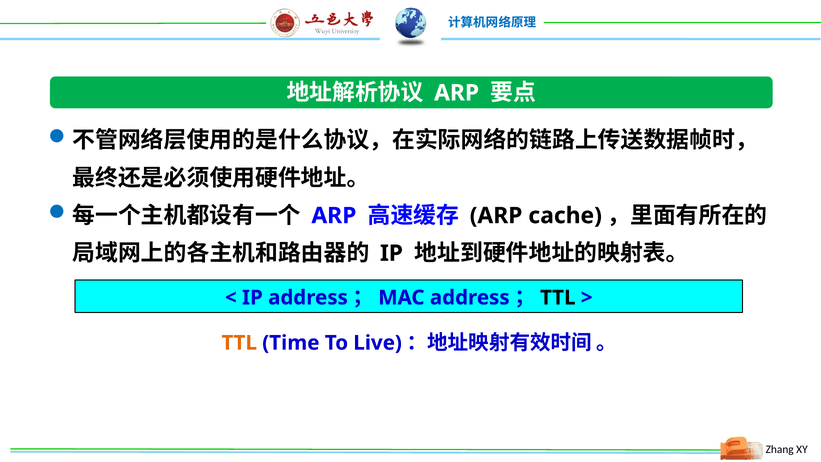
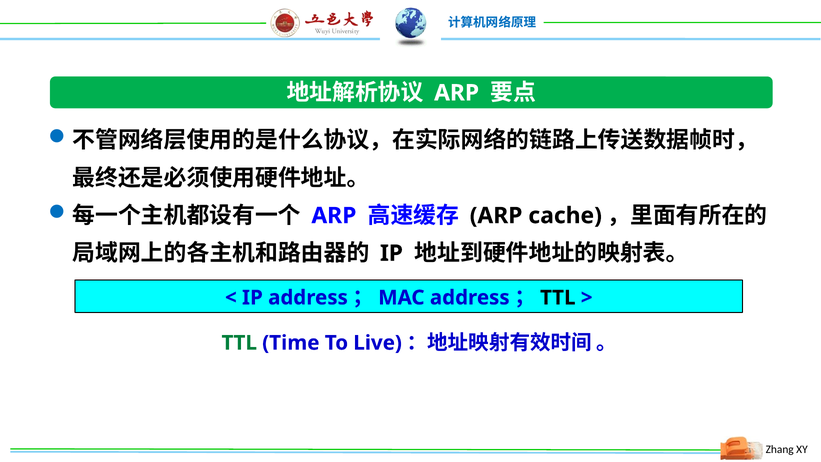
TTL colour: orange -> green (239, 343)
